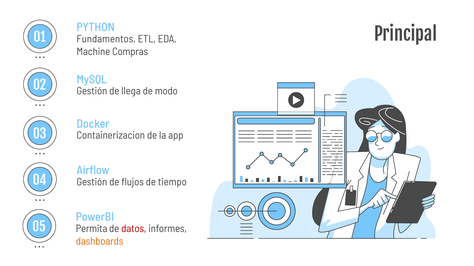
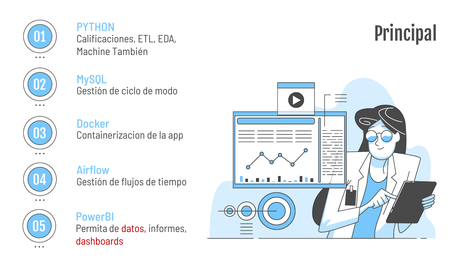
Fundamentos: Fundamentos -> Calificaciones (106, 39)
Compras: Compras -> También (130, 52)
llega: llega -> ciclo (131, 91)
dashboards colour: orange -> red (100, 242)
